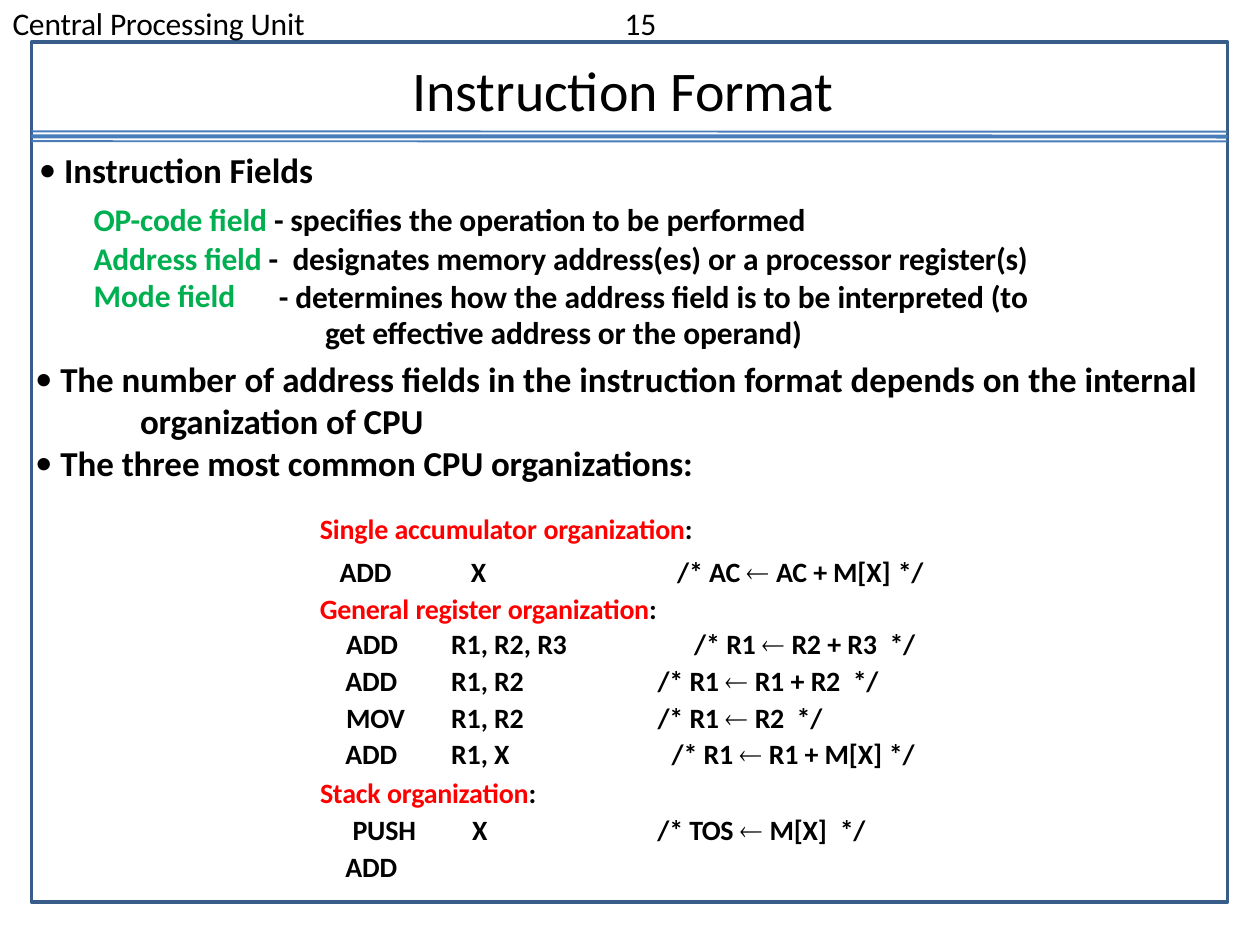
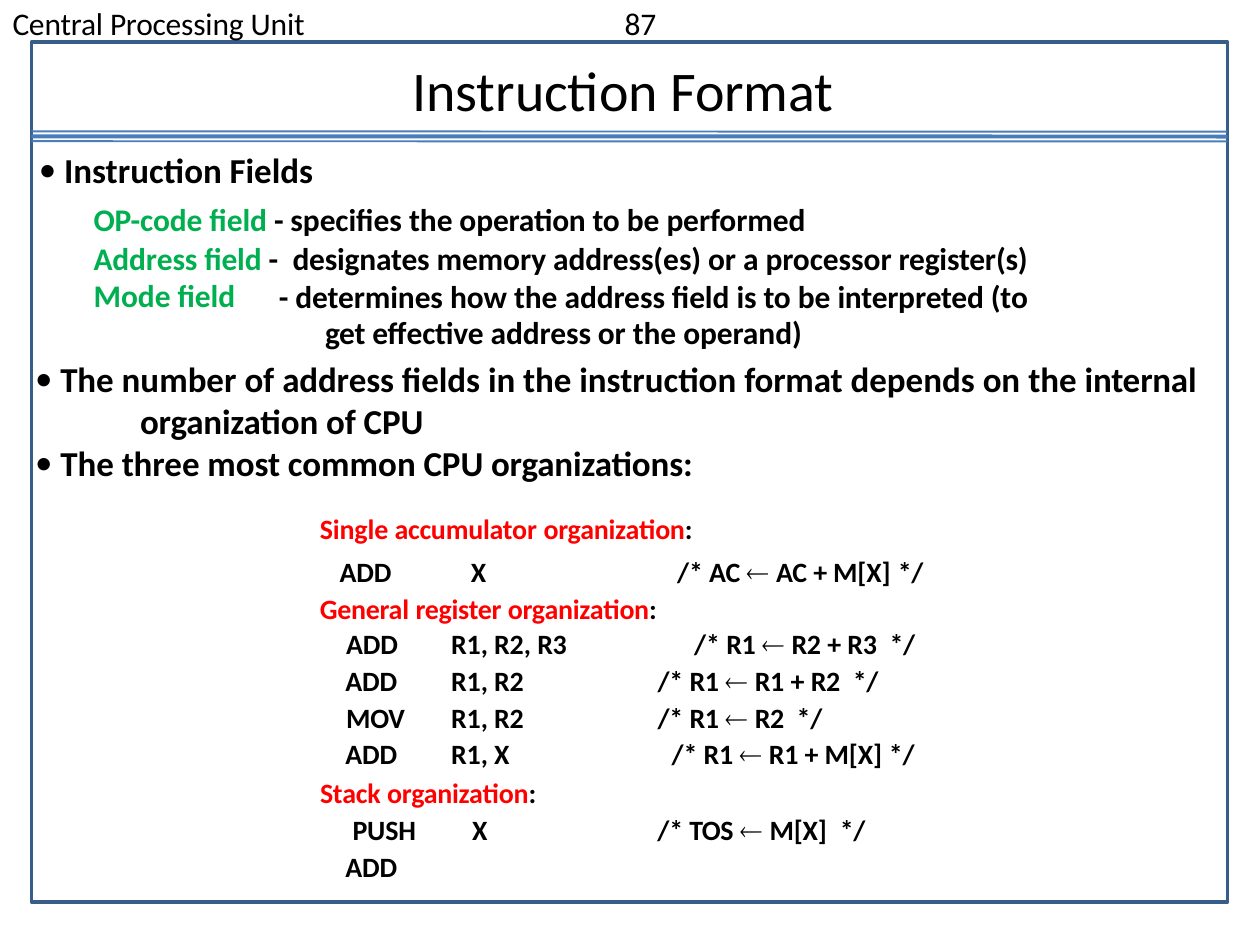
15: 15 -> 87 (640, 25)
